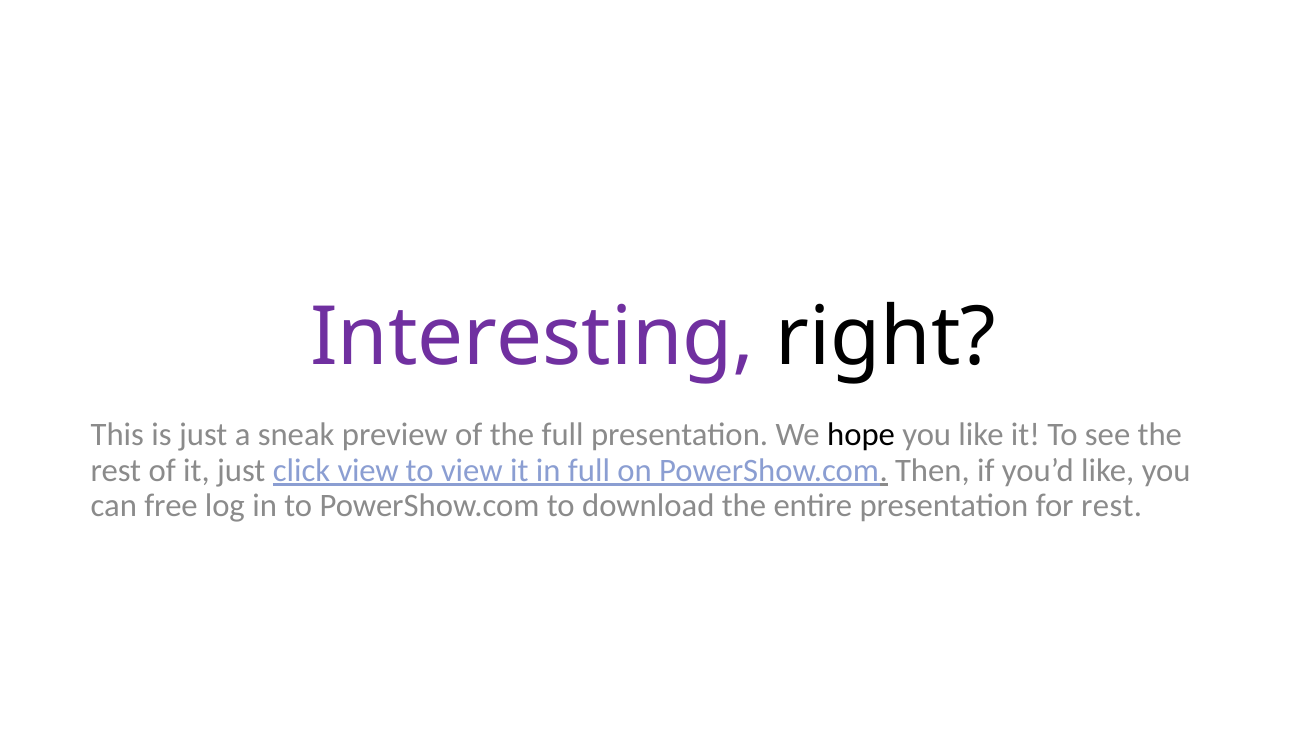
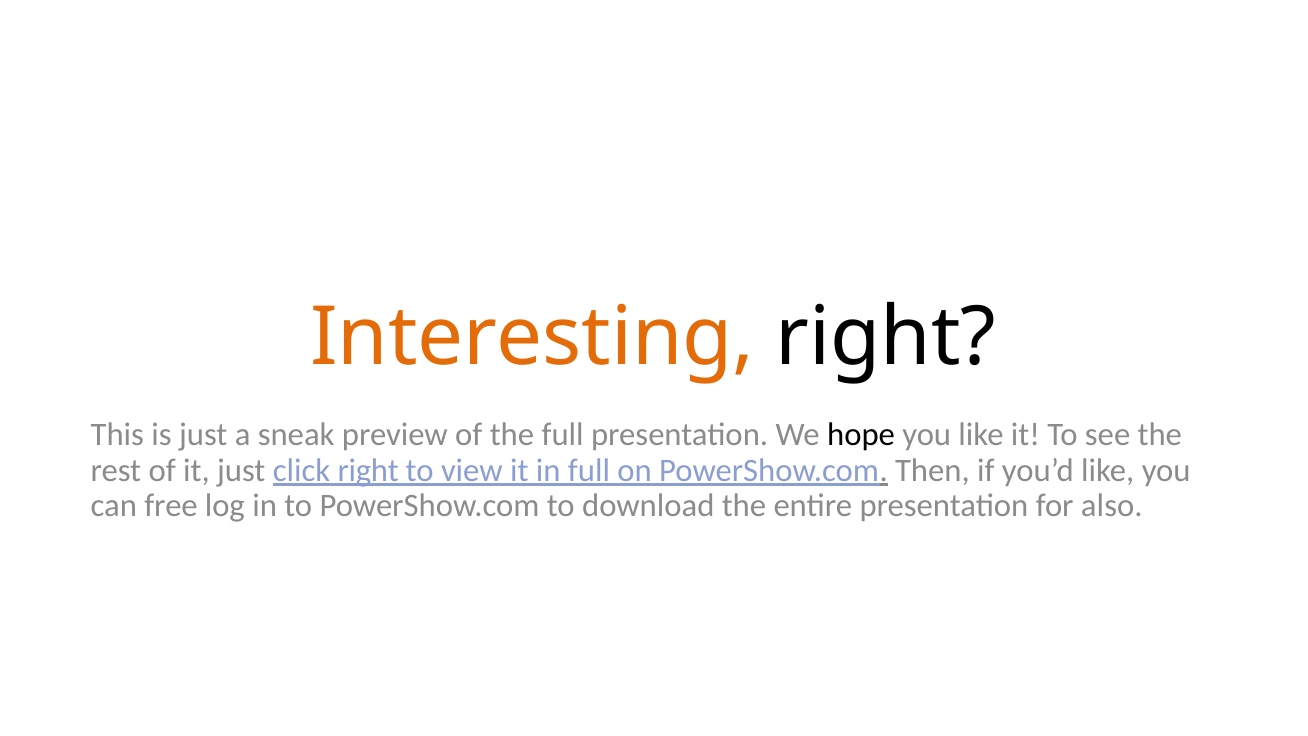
Interesting colour: purple -> orange (532, 338)
click view: view -> right (368, 470)
for rest: rest -> also (1112, 505)
